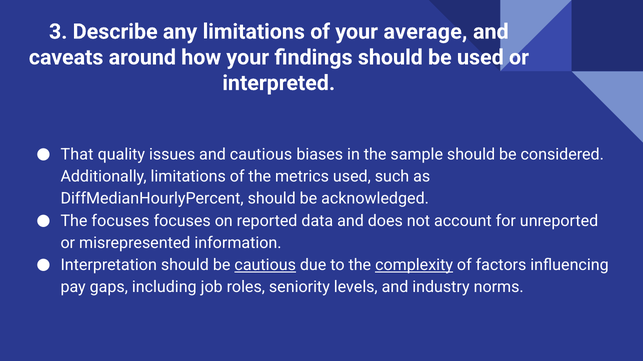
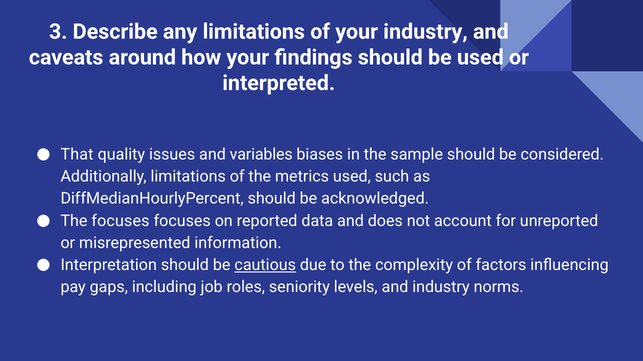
your average: average -> industry (425, 32)
and cautious: cautious -> variables (261, 155)
complexity underline: present -> none (414, 266)
